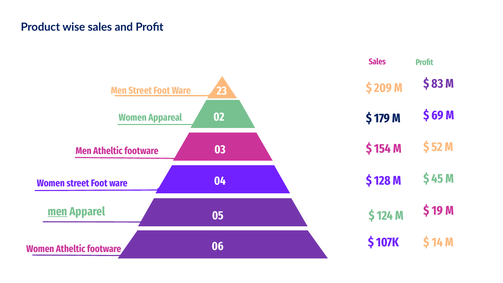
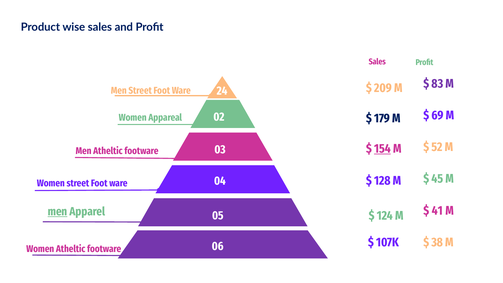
23: 23 -> 24 (222, 91)
154 underline: none -> present (382, 149)
19: 19 -> 41 (437, 211)
14: 14 -> 38 (437, 242)
